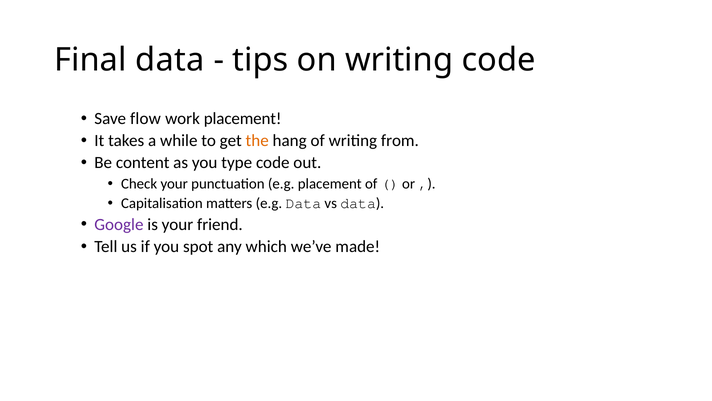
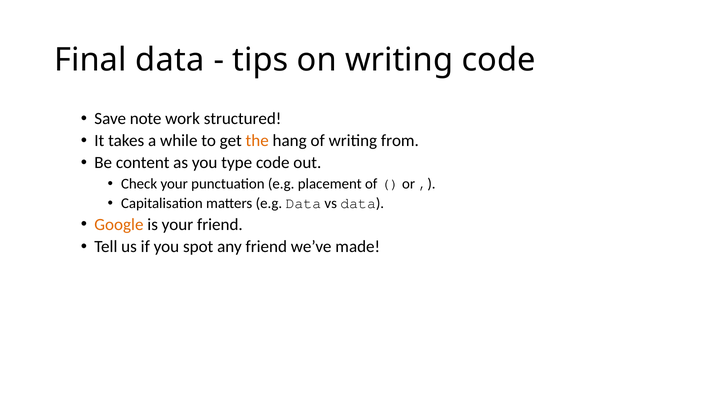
flow: flow -> note (146, 118)
work placement: placement -> structured (243, 118)
Google colour: purple -> orange (119, 224)
any which: which -> friend (266, 246)
